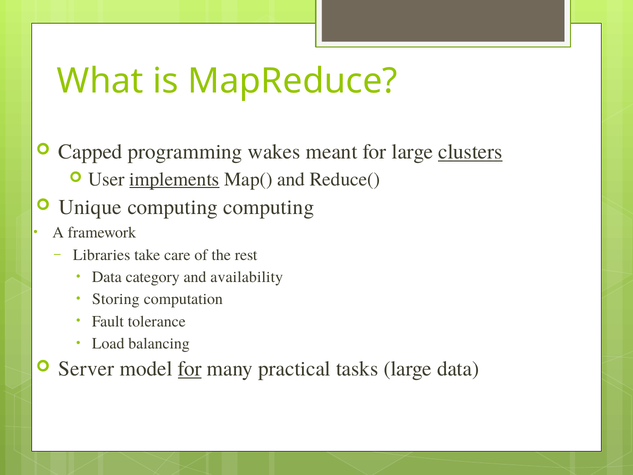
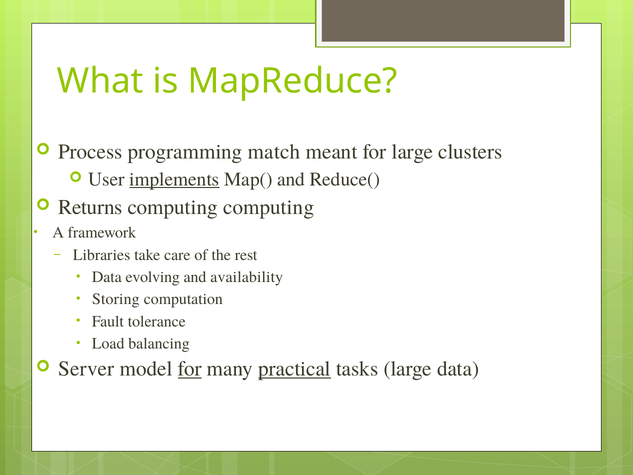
Capped: Capped -> Process (90, 152)
wakes: wakes -> match (274, 152)
clusters underline: present -> none (470, 152)
Unique: Unique -> Returns (90, 207)
category: category -> evolving (153, 277)
practical underline: none -> present (295, 369)
